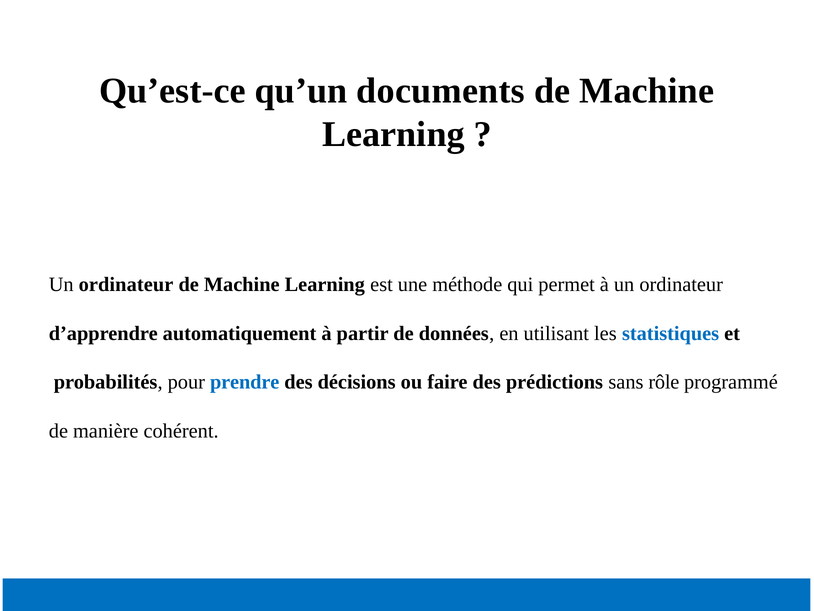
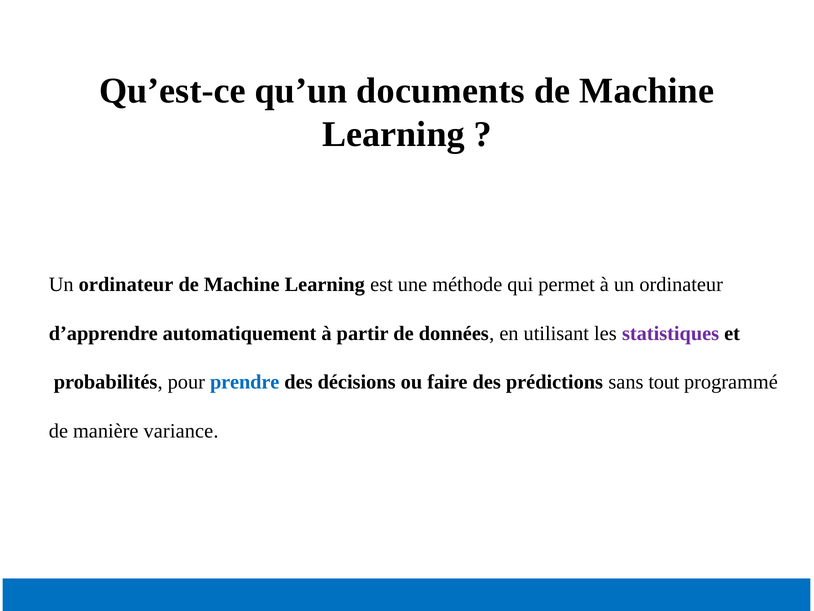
statistiques colour: blue -> purple (671, 333)
rôle: rôle -> tout (664, 382)
cohérent: cohérent -> variance (181, 431)
